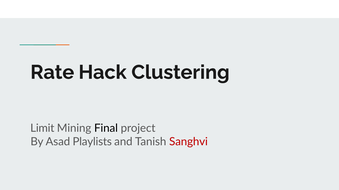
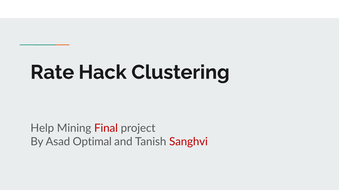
Limit: Limit -> Help (42, 129)
Final colour: black -> red (106, 129)
Playlists: Playlists -> Optimal (92, 142)
